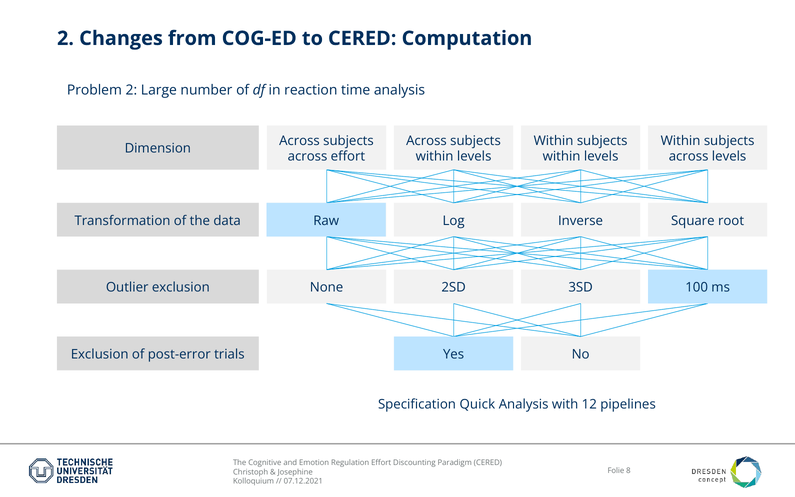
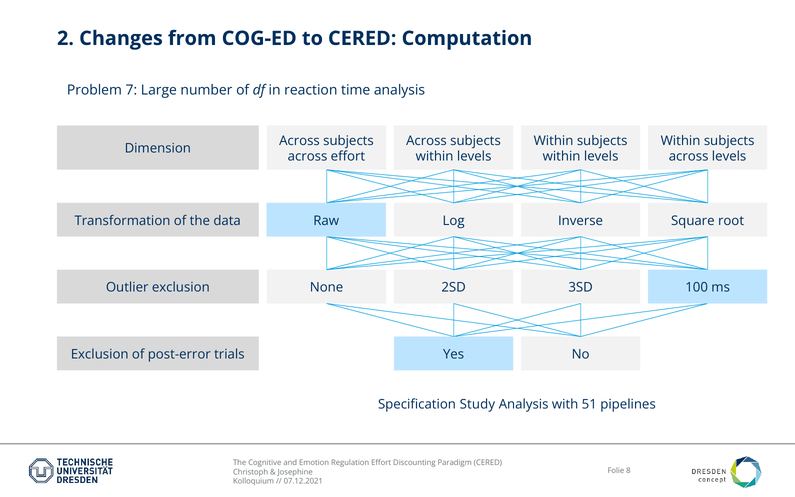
Problem 2: 2 -> 7 (131, 90)
Quick: Quick -> Study (477, 404)
12: 12 -> 51 (589, 404)
